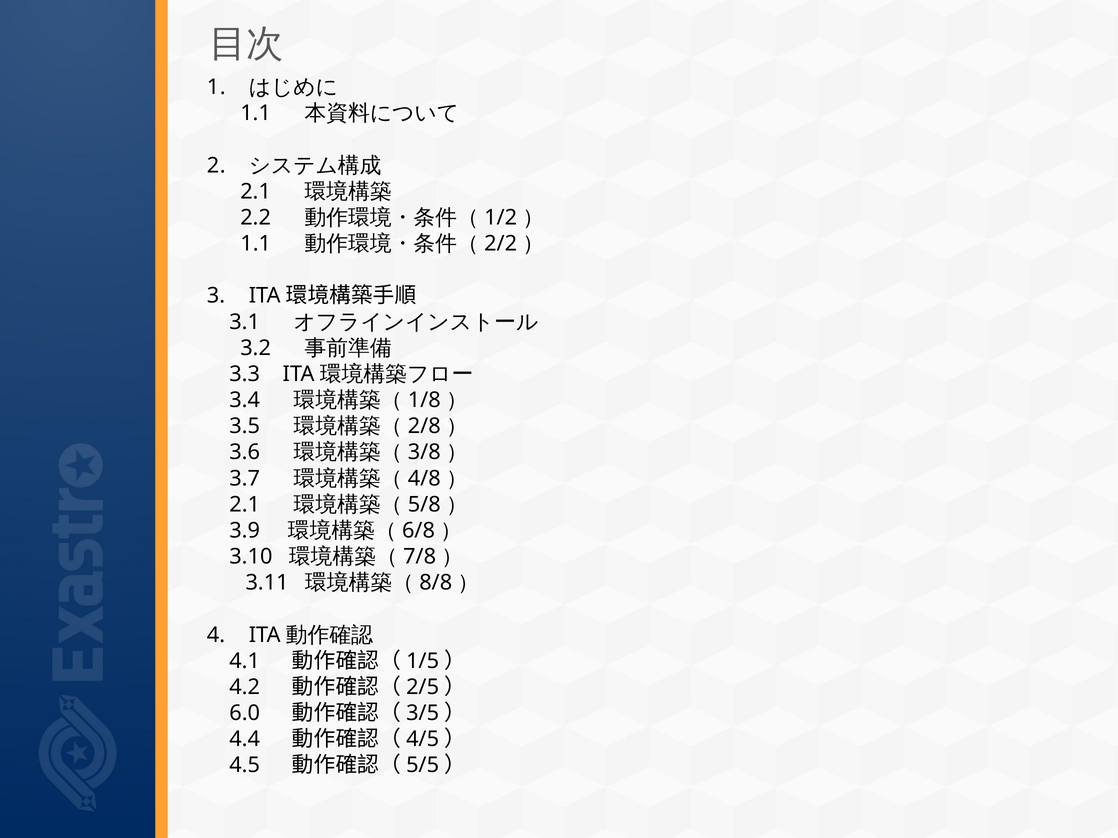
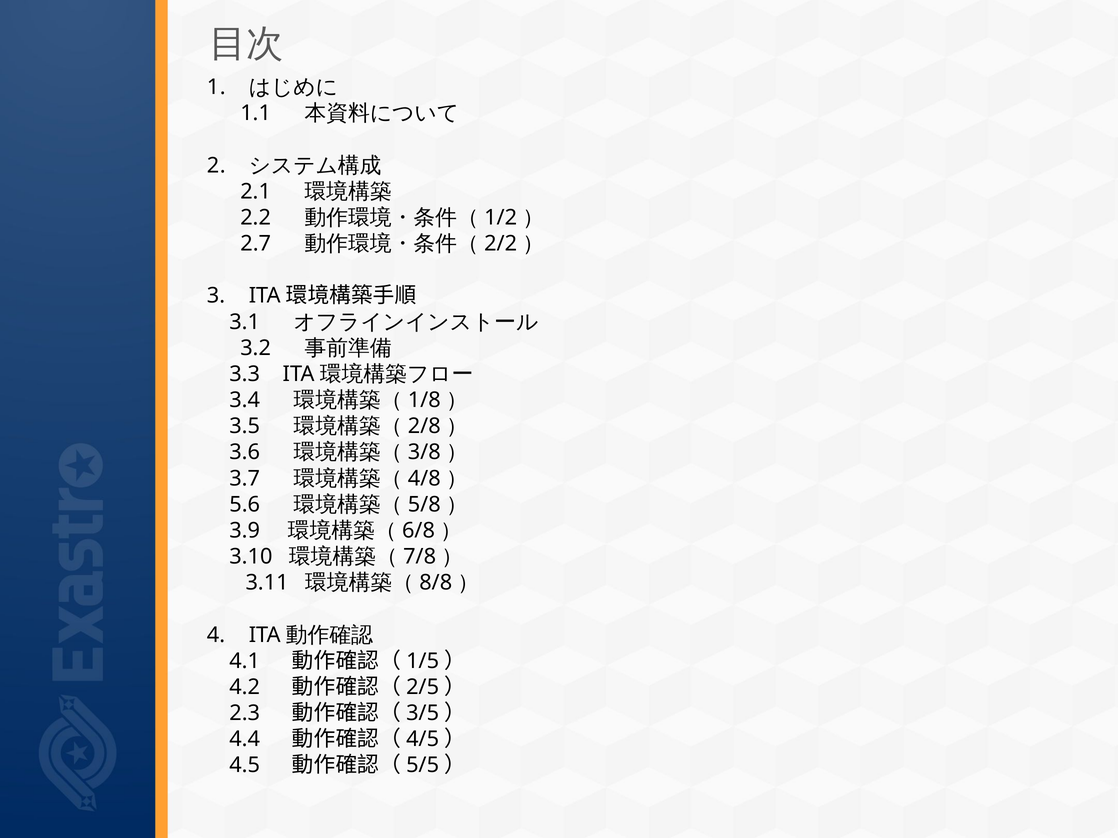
1.1: 1.1 -> 2.7 (256, 244)
2.1: 2.1 -> 5.6 (245, 505)
6.0: 6.0 -> 2.3 (245, 714)
